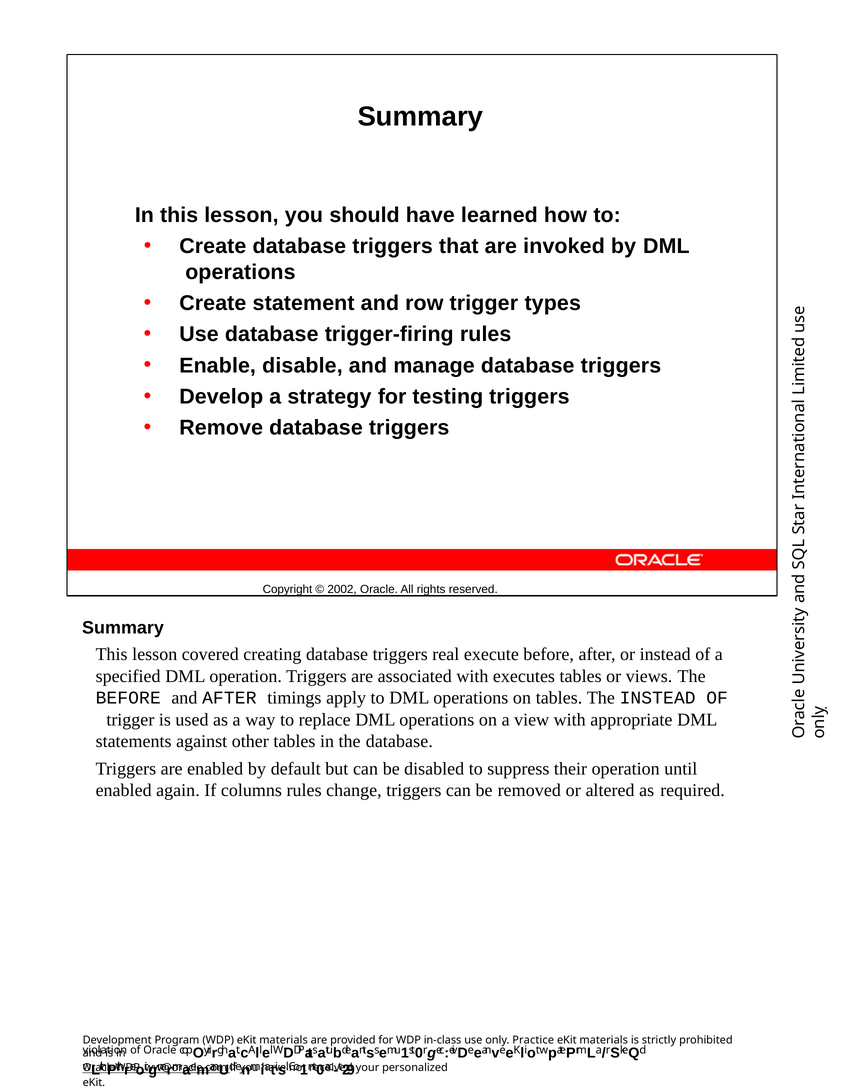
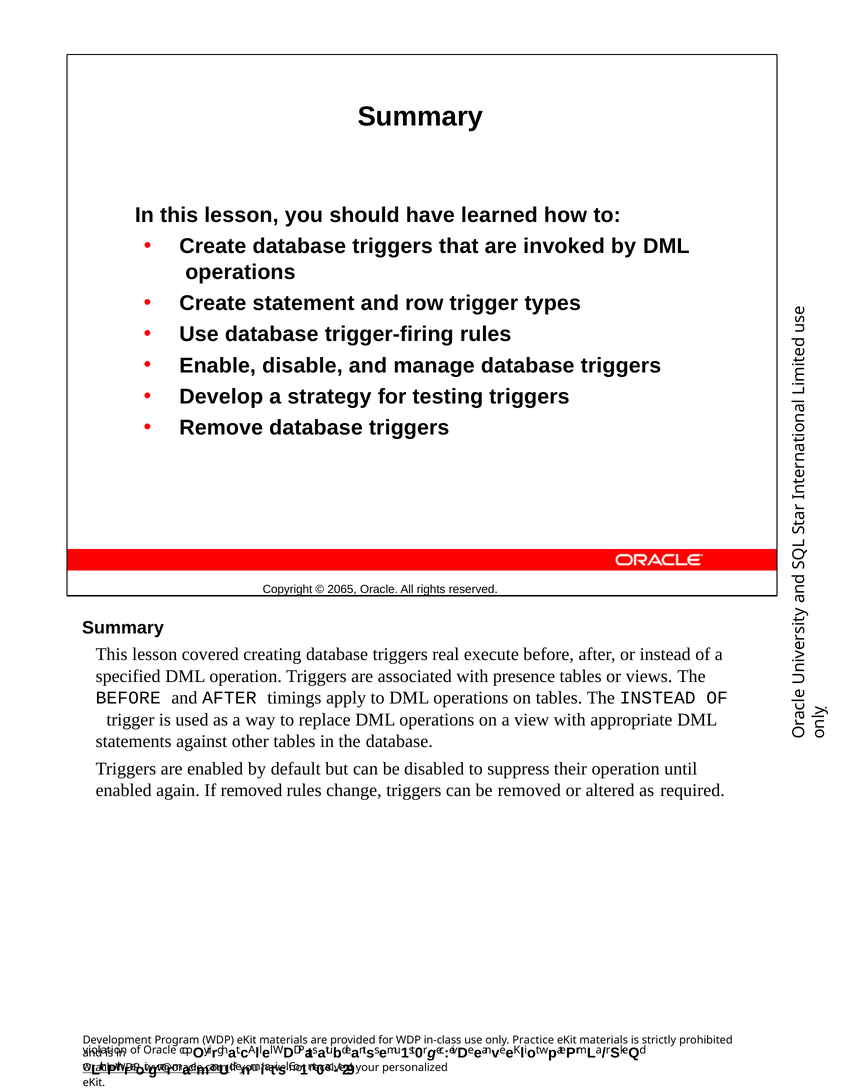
2002: 2002 -> 2065 (342, 590)
executes: executes -> presence (524, 676)
If columns: columns -> removed (252, 791)
